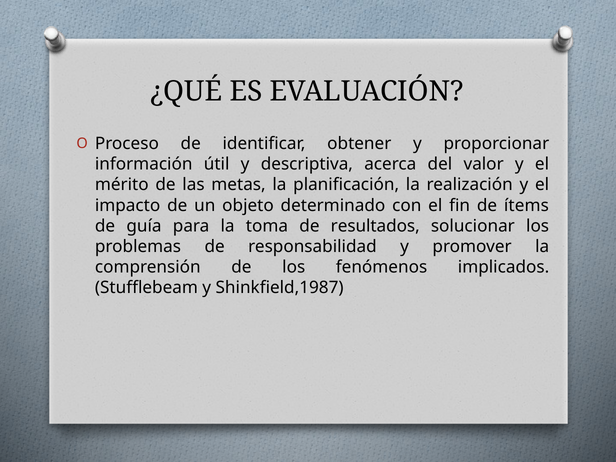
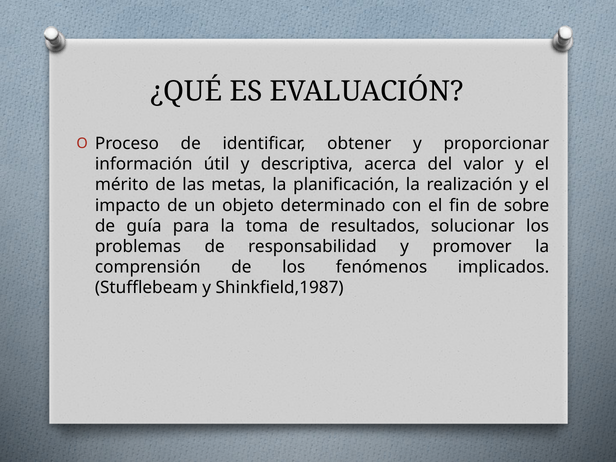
ítems: ítems -> sobre (527, 205)
